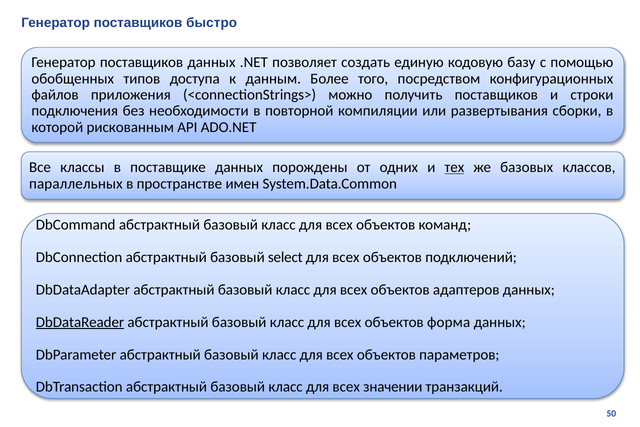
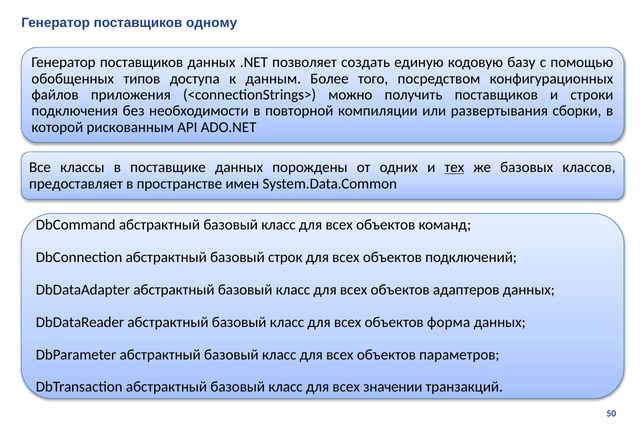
быстро: быстро -> одному (212, 23)
параллельных: параллельных -> предоставляет (76, 183)
select: select -> строк (285, 257)
DbDataReader underline: present -> none (80, 322)
